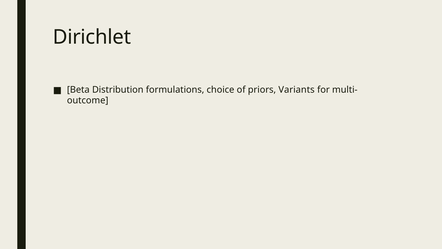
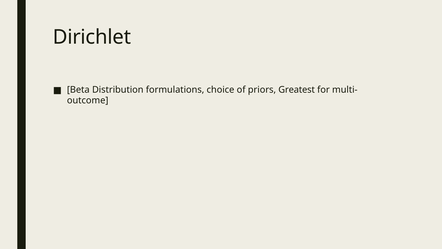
Variants: Variants -> Greatest (297, 90)
